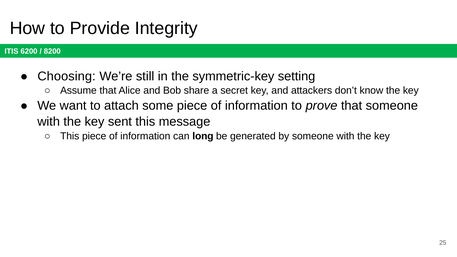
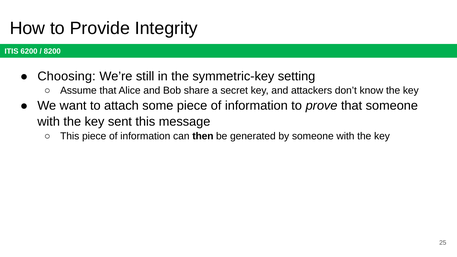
long: long -> then (203, 136)
